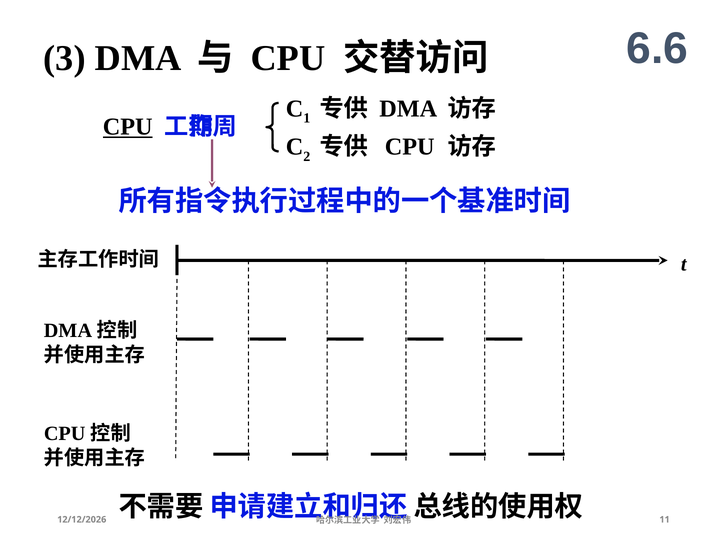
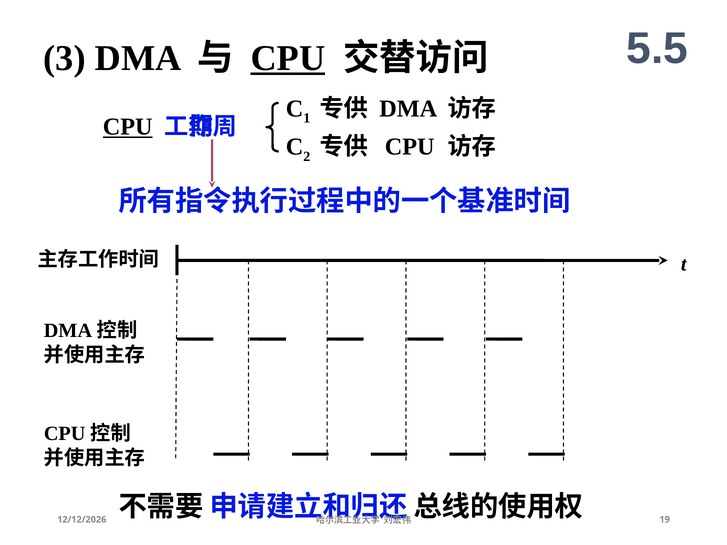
6.6: 6.6 -> 5.5 (657, 49)
CPU underline: none -> present (288, 58)
11: 11 -> 19 (665, 520)
